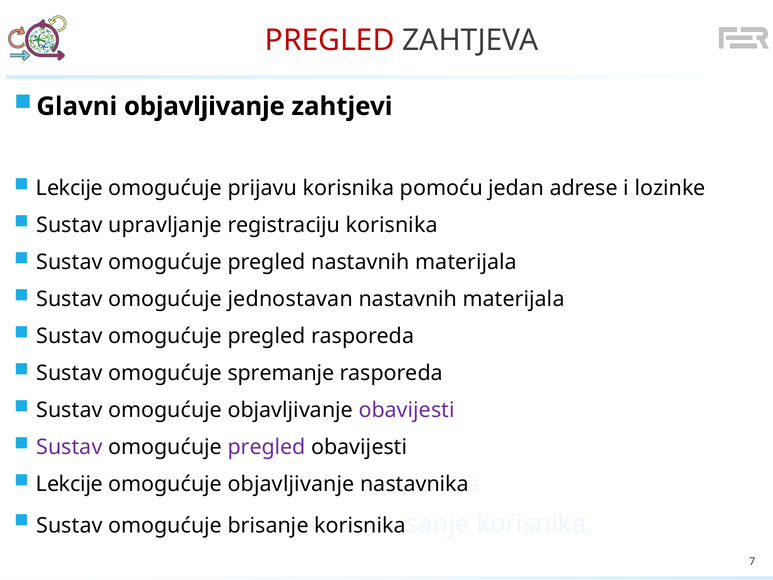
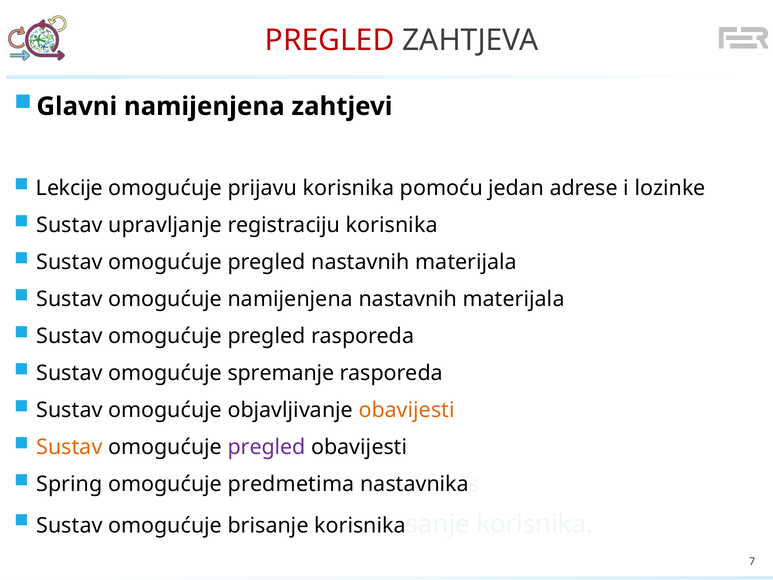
Glavni objavljivanje: objavljivanje -> namijenjena (204, 106)
omogućuje jednostavan: jednostavan -> namijenjena (290, 299)
obavijesti colour: purple -> orange (407, 410)
Sustav colour: purple -> orange (69, 447)
Lekcije: Lekcije -> Spring (69, 484)
objavljivanje: objavljivanje -> predmetima (291, 484)
